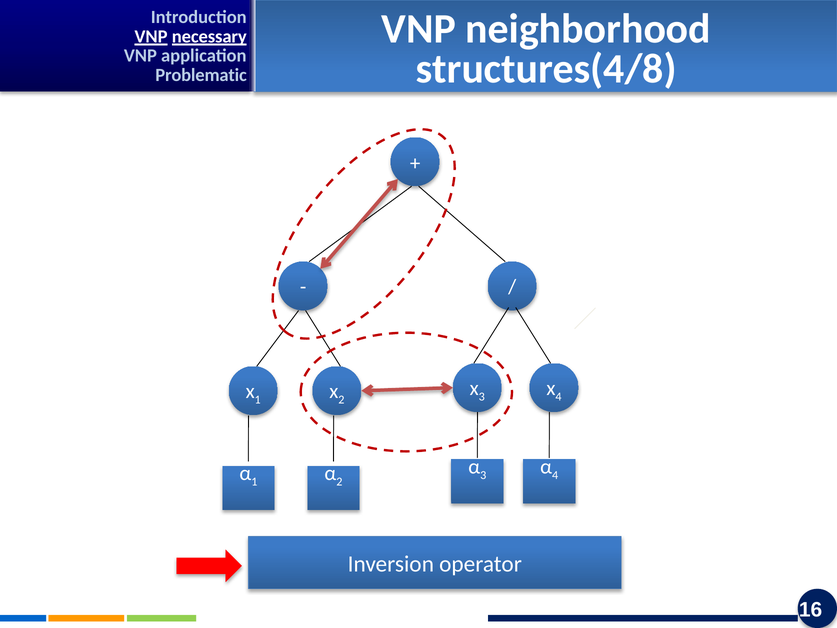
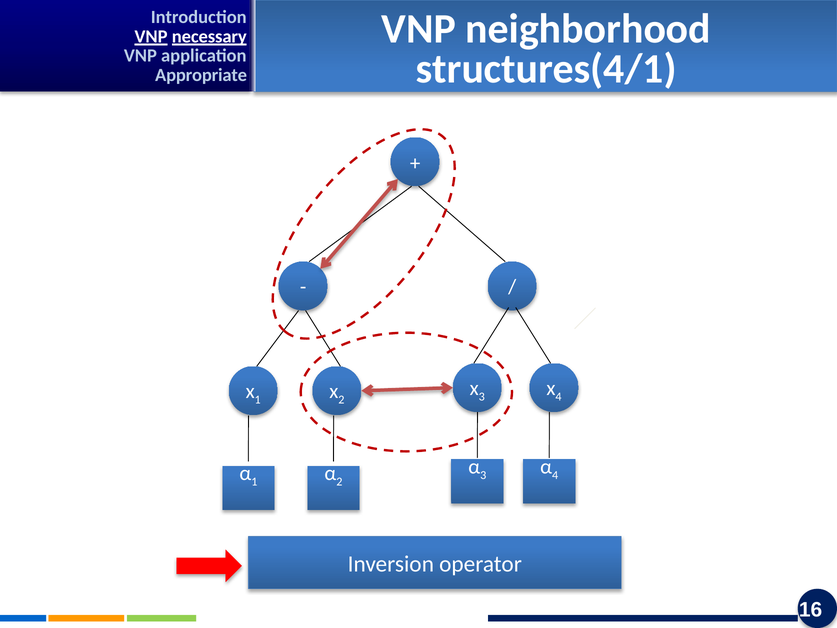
structures(4/8: structures(4/8 -> structures(4/1 (546, 69)
Problematic: Problematic -> Appropriate (201, 75)
